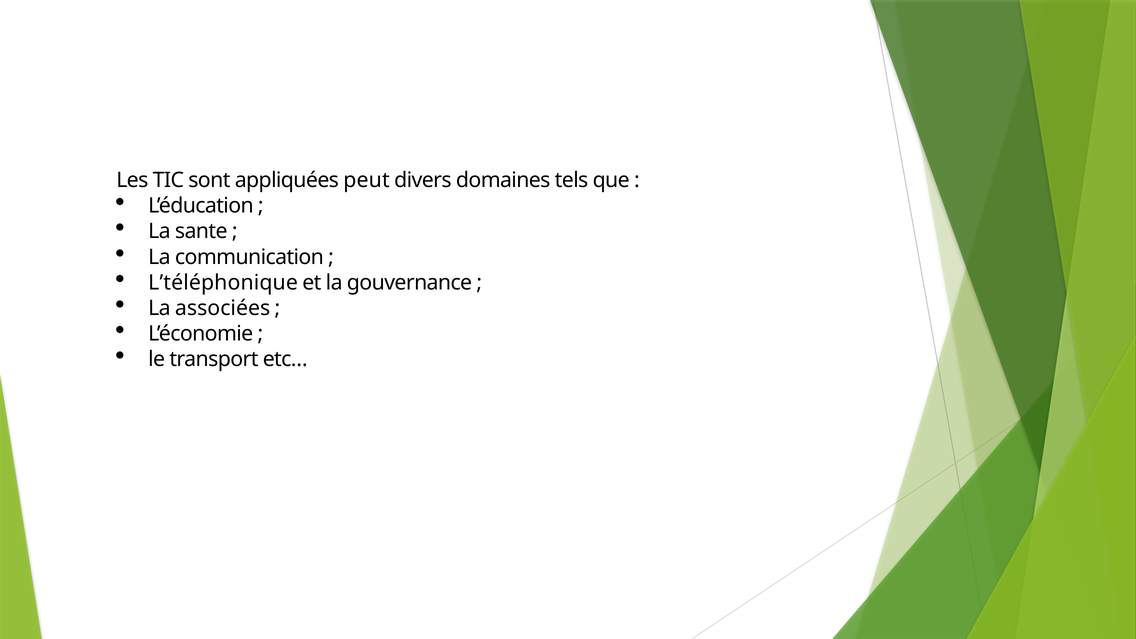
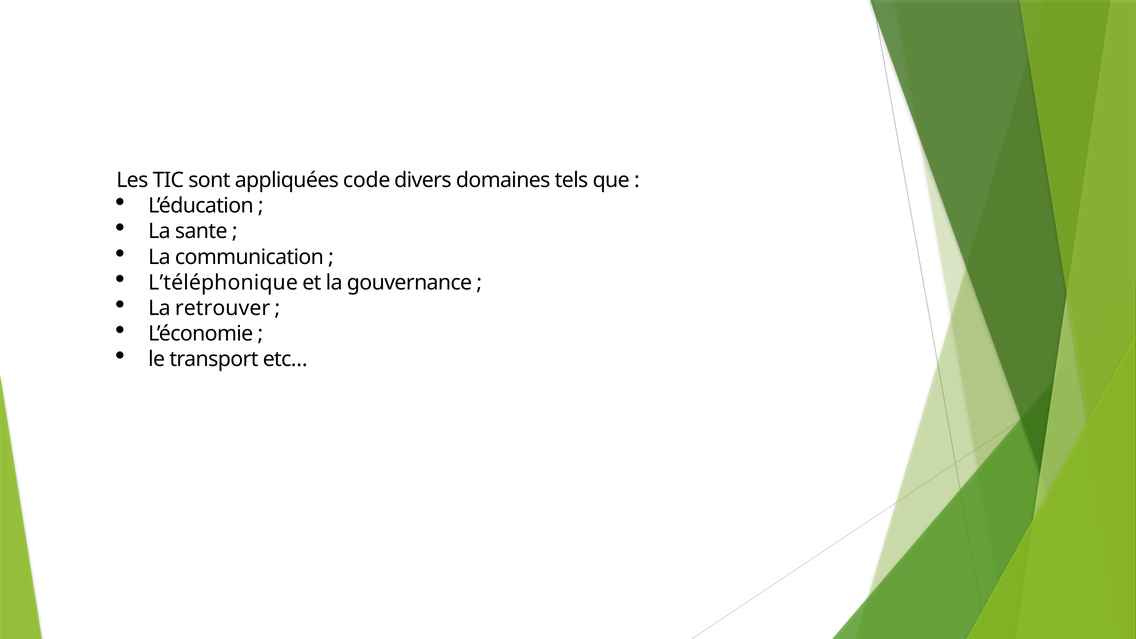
peut: peut -> code (367, 180)
associées: associées -> retrouver (223, 308)
